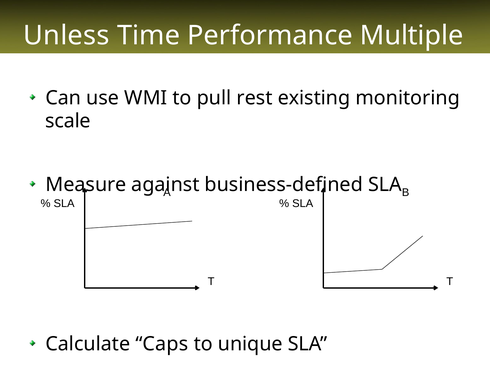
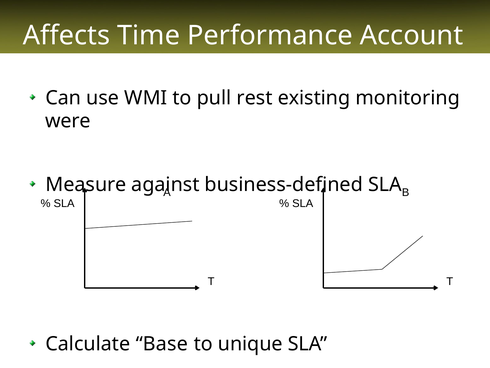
Unless: Unless -> Affects (66, 36)
Multiple: Multiple -> Account (412, 36)
scale: scale -> were (68, 121)
Caps: Caps -> Base (162, 343)
